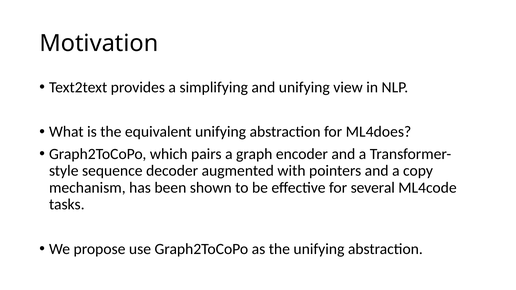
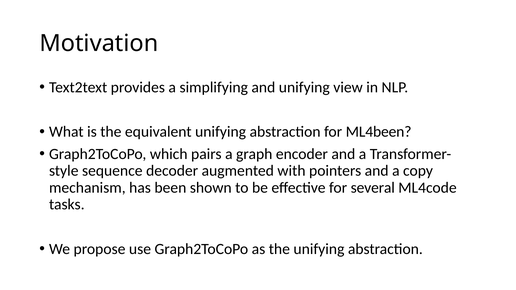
ML4does: ML4does -> ML4been (379, 132)
